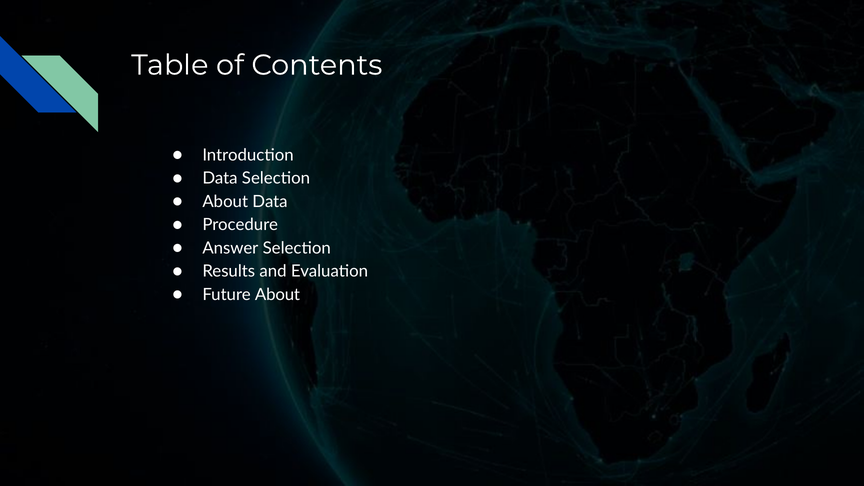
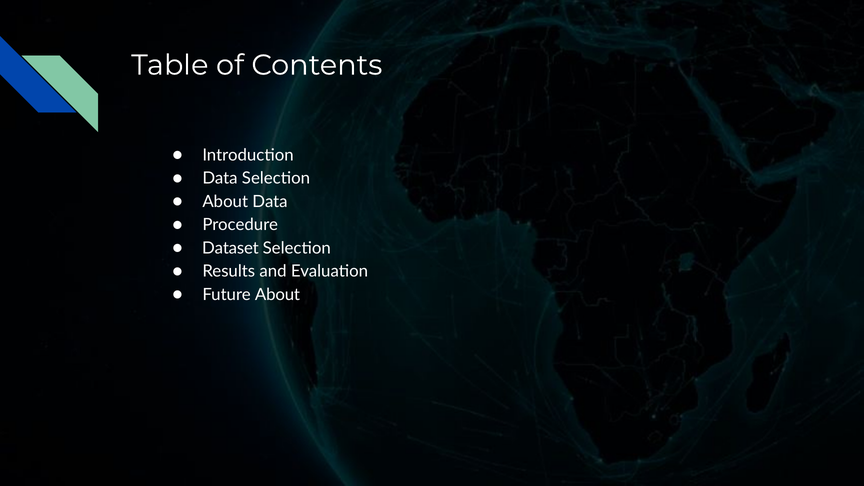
Answer: Answer -> Dataset (230, 248)
